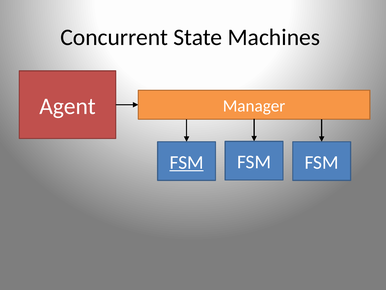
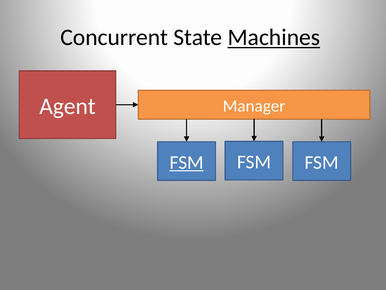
Machines underline: none -> present (274, 37)
